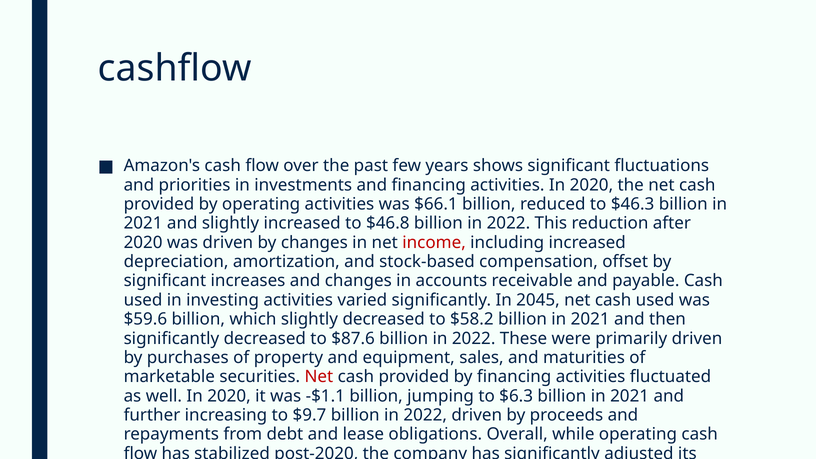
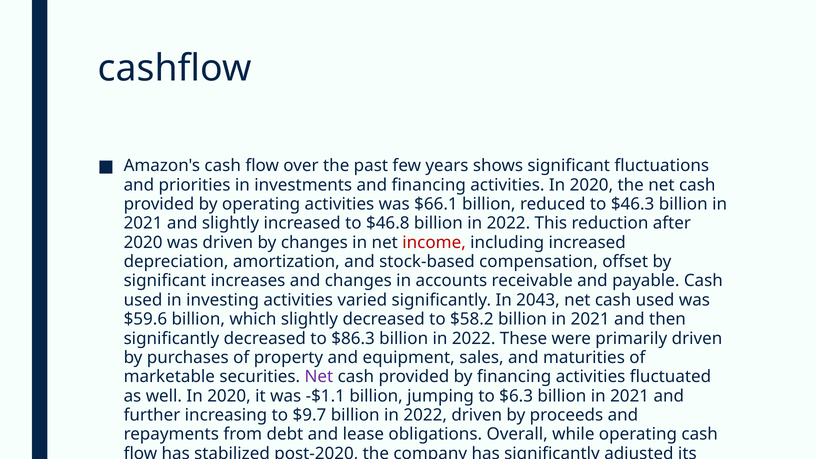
2045: 2045 -> 2043 (538, 300)
$87.6: $87.6 -> $86.3 (353, 338)
Net colour: red -> purple (319, 377)
